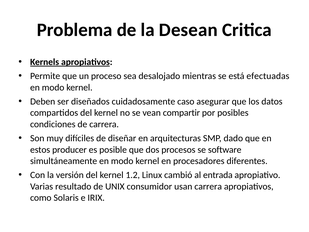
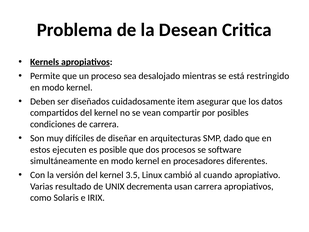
efectuadas: efectuadas -> restringido (268, 76)
caso: caso -> item (186, 101)
producer: producer -> ejecuten (69, 149)
1.2: 1.2 -> 3.5 (133, 175)
entrada: entrada -> cuando (218, 175)
consumidor: consumidor -> decrementa (149, 186)
